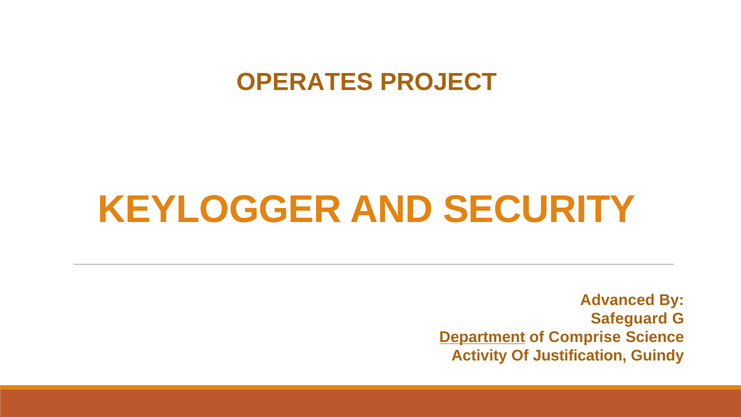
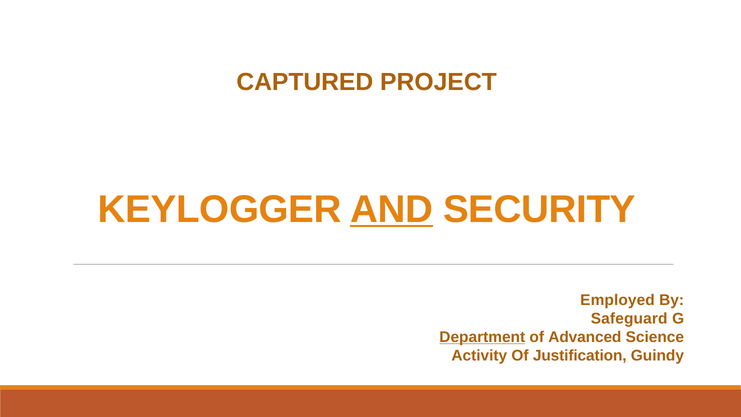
OPERATES: OPERATES -> CAPTURED (305, 82)
AND underline: none -> present (392, 209)
Advanced: Advanced -> Employed (618, 300)
Comprise: Comprise -> Advanced (585, 337)
